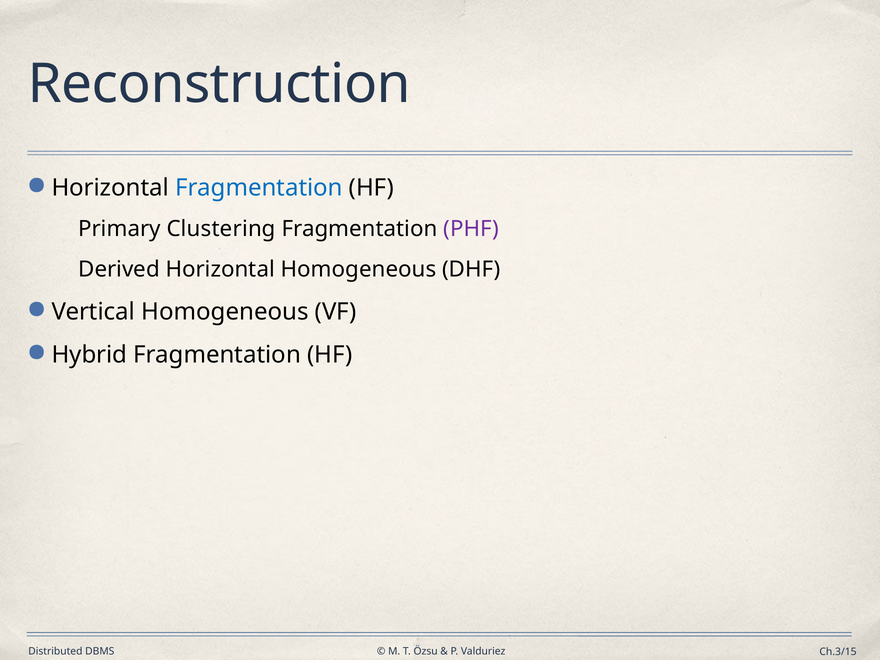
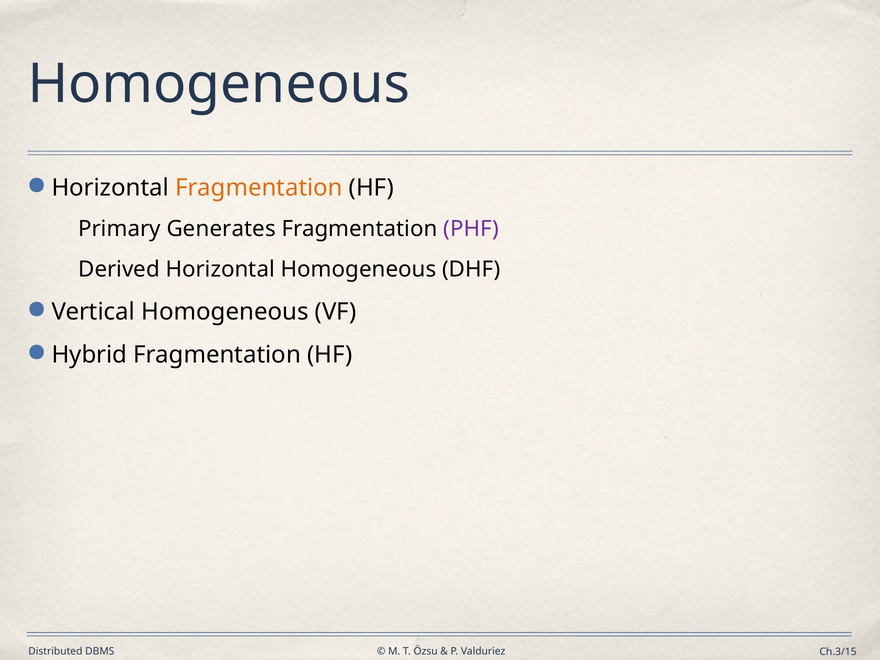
Reconstruction: Reconstruction -> Homogeneous (219, 84)
Fragmentation colour: blue -> orange (259, 188)
Clustering: Clustering -> Generates (221, 229)
